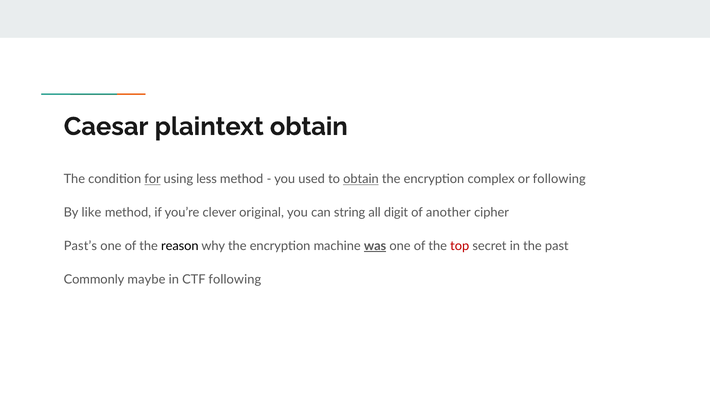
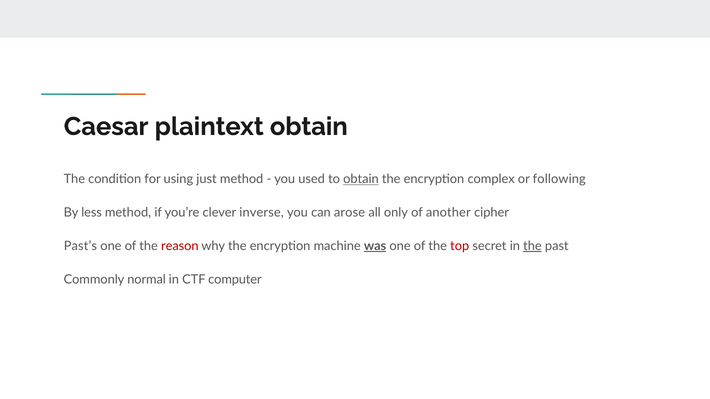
for underline: present -> none (153, 179)
less: less -> just (207, 179)
like: like -> less (92, 213)
original: original -> inverse (262, 213)
string: string -> arose (350, 213)
digit: digit -> only (396, 213)
reason colour: black -> red (180, 246)
the underline: none -> present (532, 246)
maybe: maybe -> normal (147, 280)
CTF following: following -> computer (235, 280)
